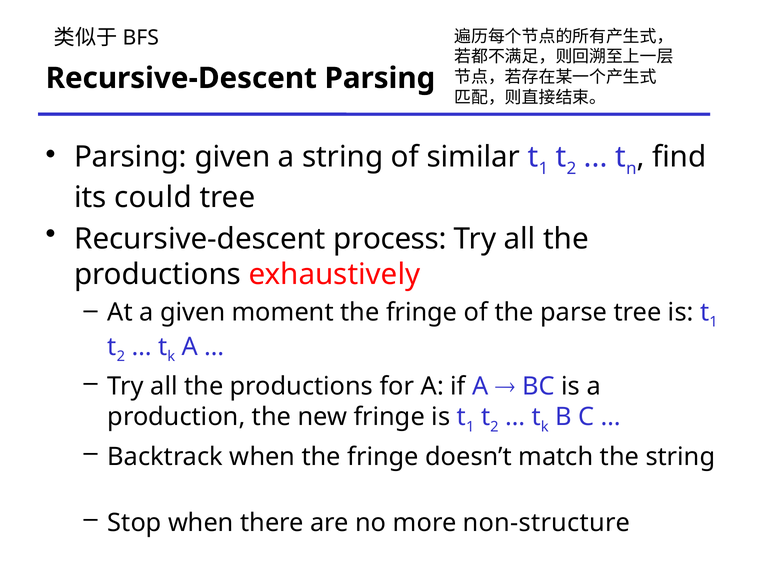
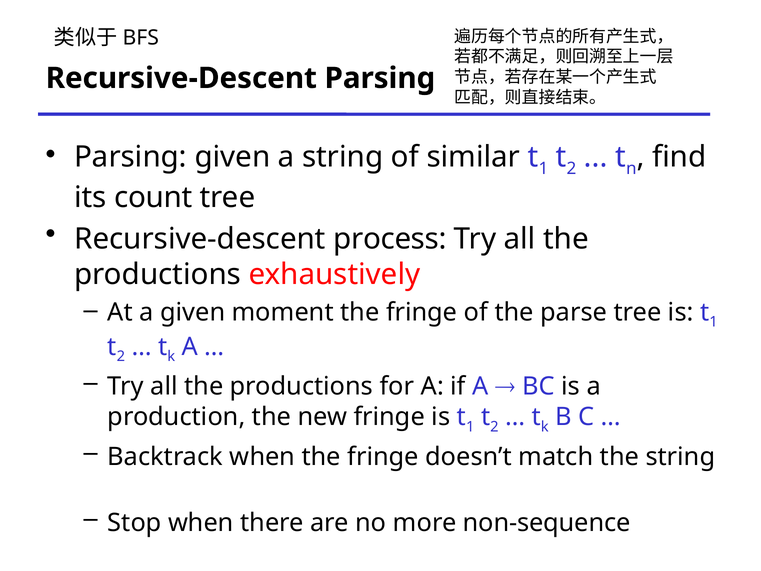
could: could -> count (153, 197)
non-structure: non-structure -> non-sequence (547, 522)
